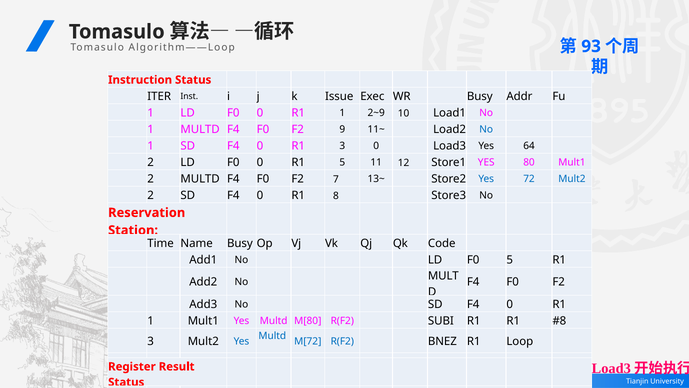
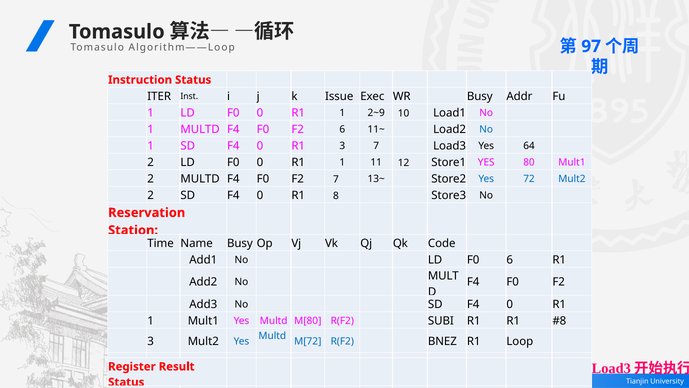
93: 93 -> 97 (591, 46)
F2 9: 9 -> 6 (342, 129)
3 0: 0 -> 7 (376, 146)
5: 5 -> 1 (342, 162)
F0 5: 5 -> 6 (510, 260)
